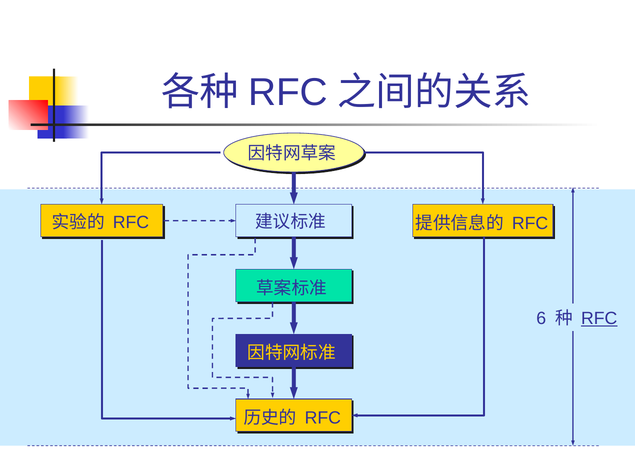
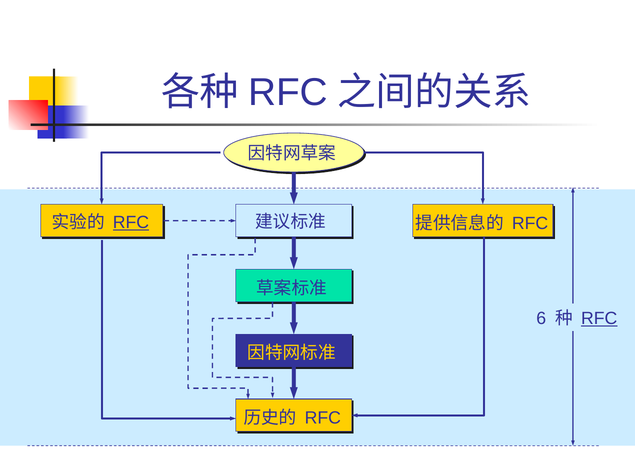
RFC underline: none -> present (131, 222)
